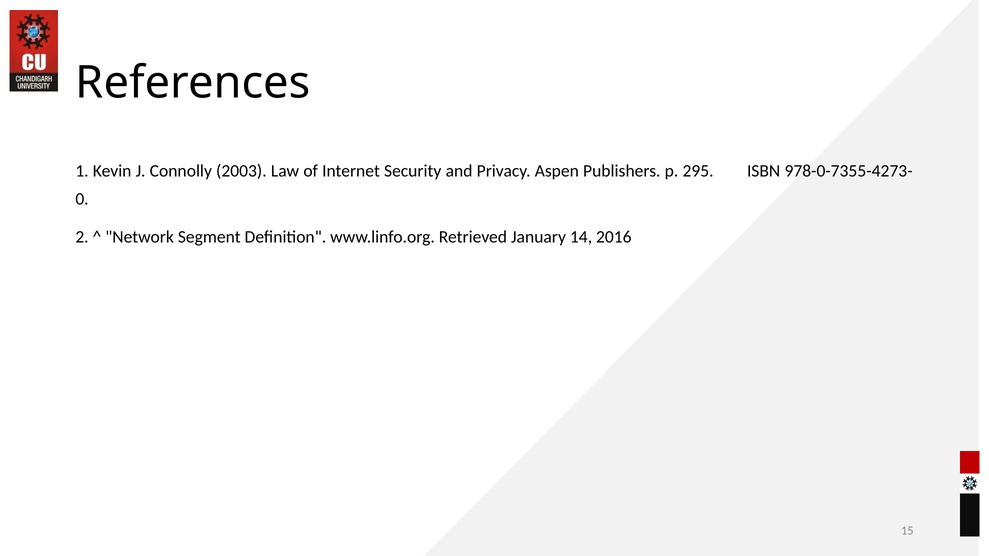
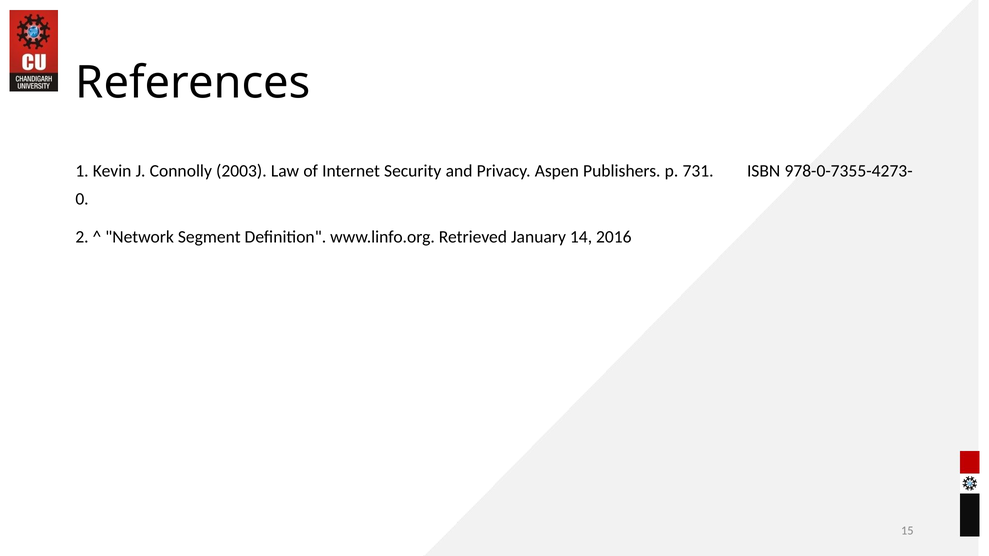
295: 295 -> 731 (698, 171)
